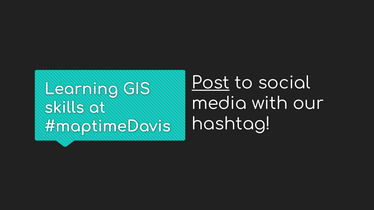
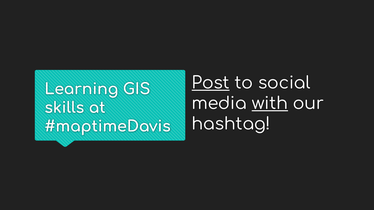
with underline: none -> present (270, 104)
